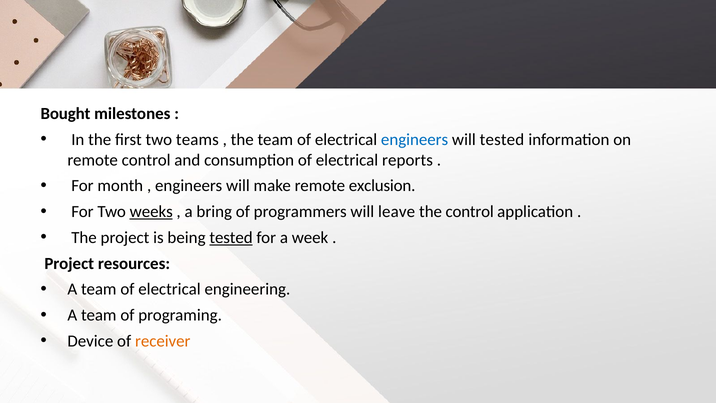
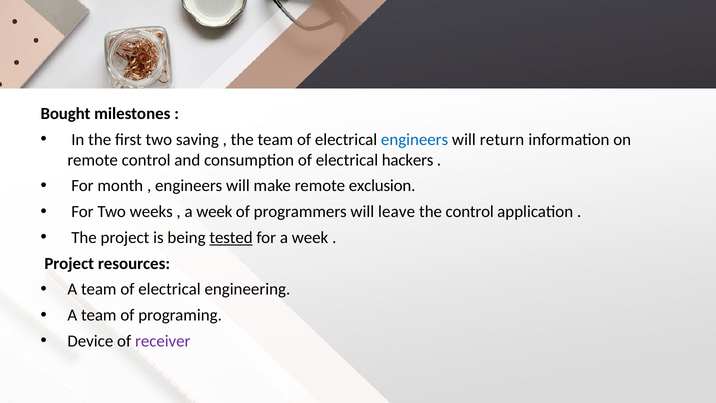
teams: teams -> saving (197, 140)
will tested: tested -> return (502, 140)
reports: reports -> hackers (408, 160)
weeks underline: present -> none (151, 212)
bring: bring -> week (214, 212)
receiver colour: orange -> purple (163, 341)
